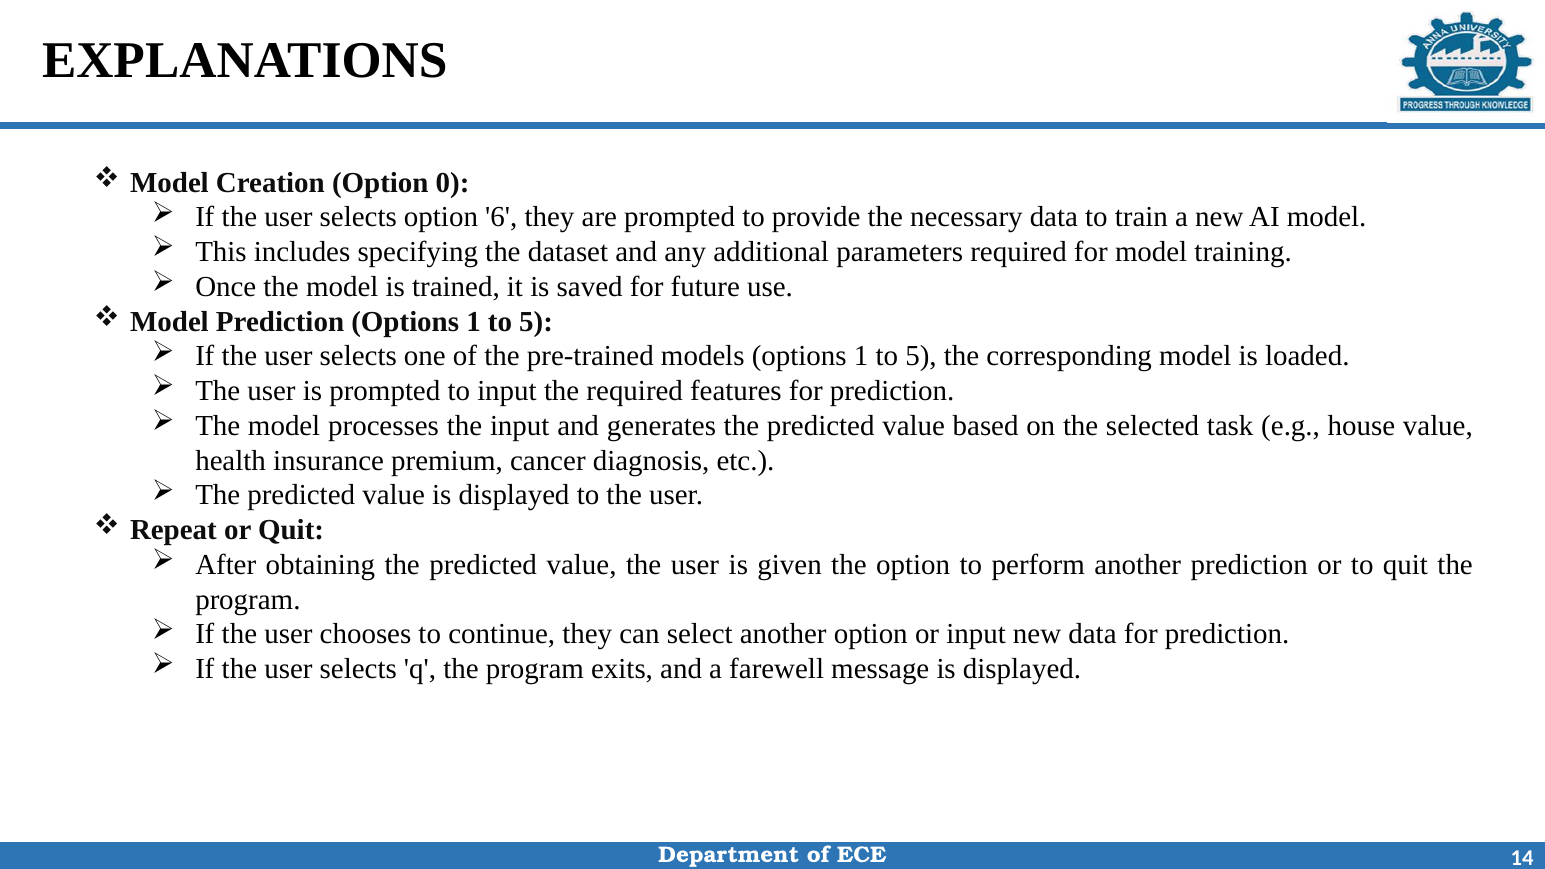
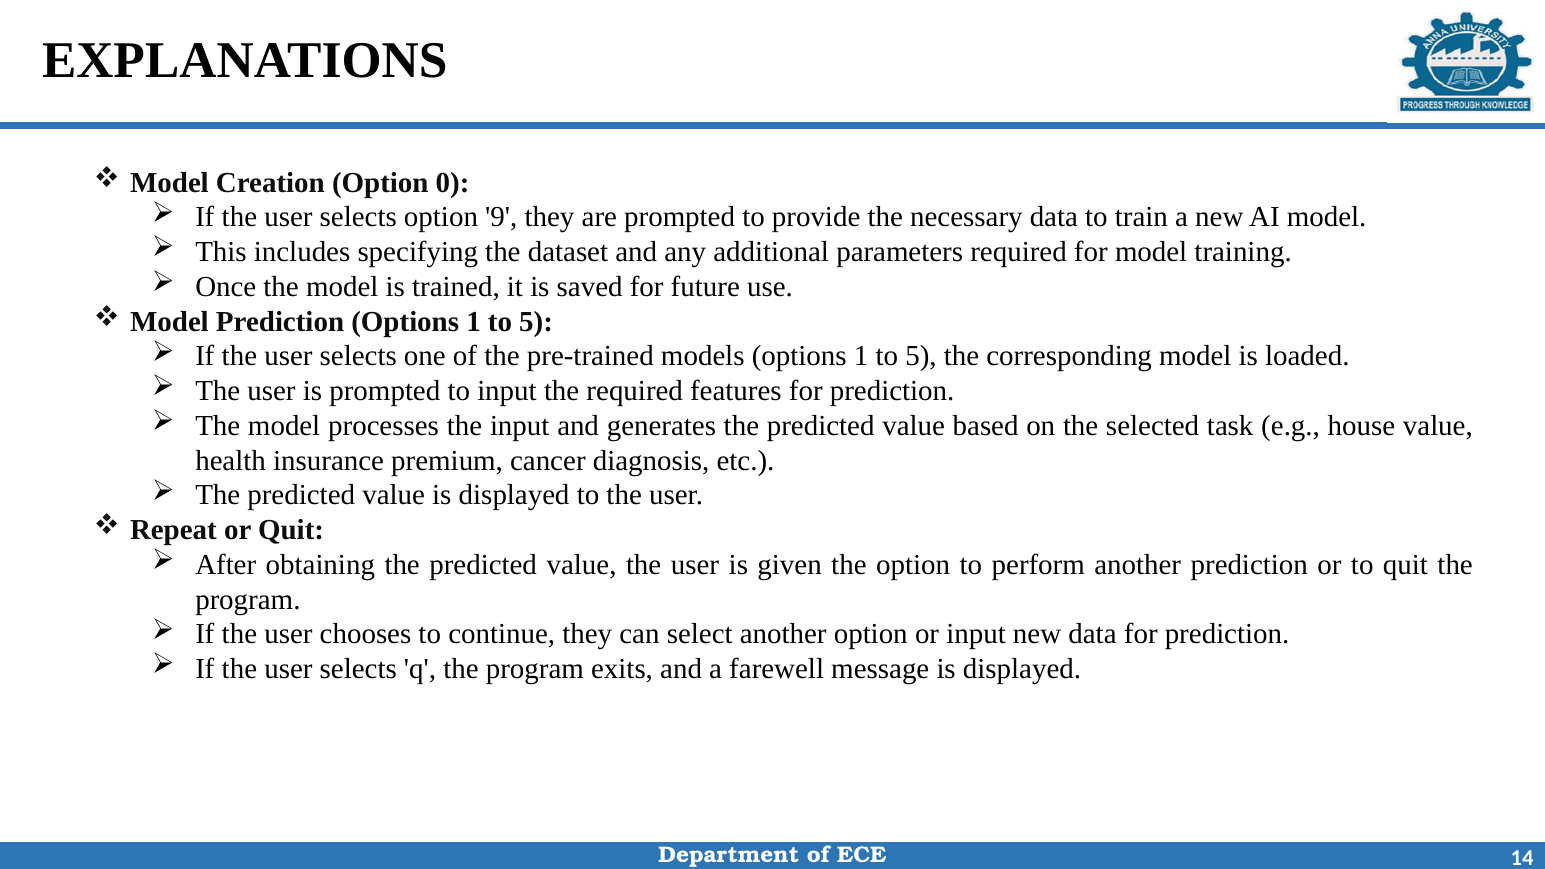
6: 6 -> 9 (501, 217)
